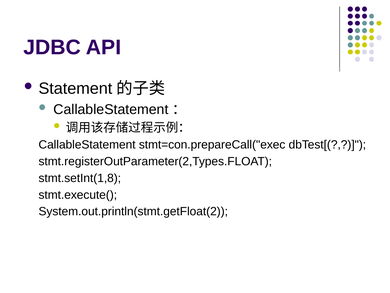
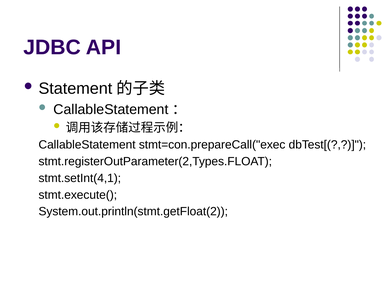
stmt.setInt(1,8: stmt.setInt(1,8 -> stmt.setInt(4,1 (80, 178)
